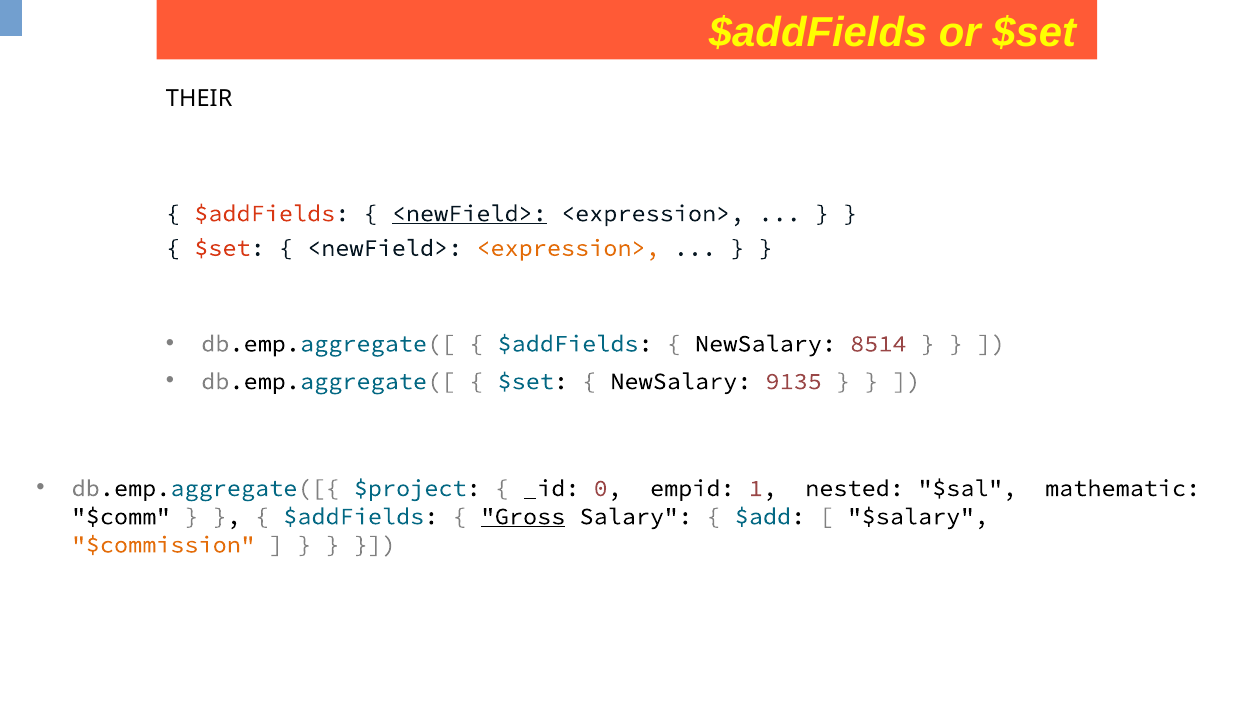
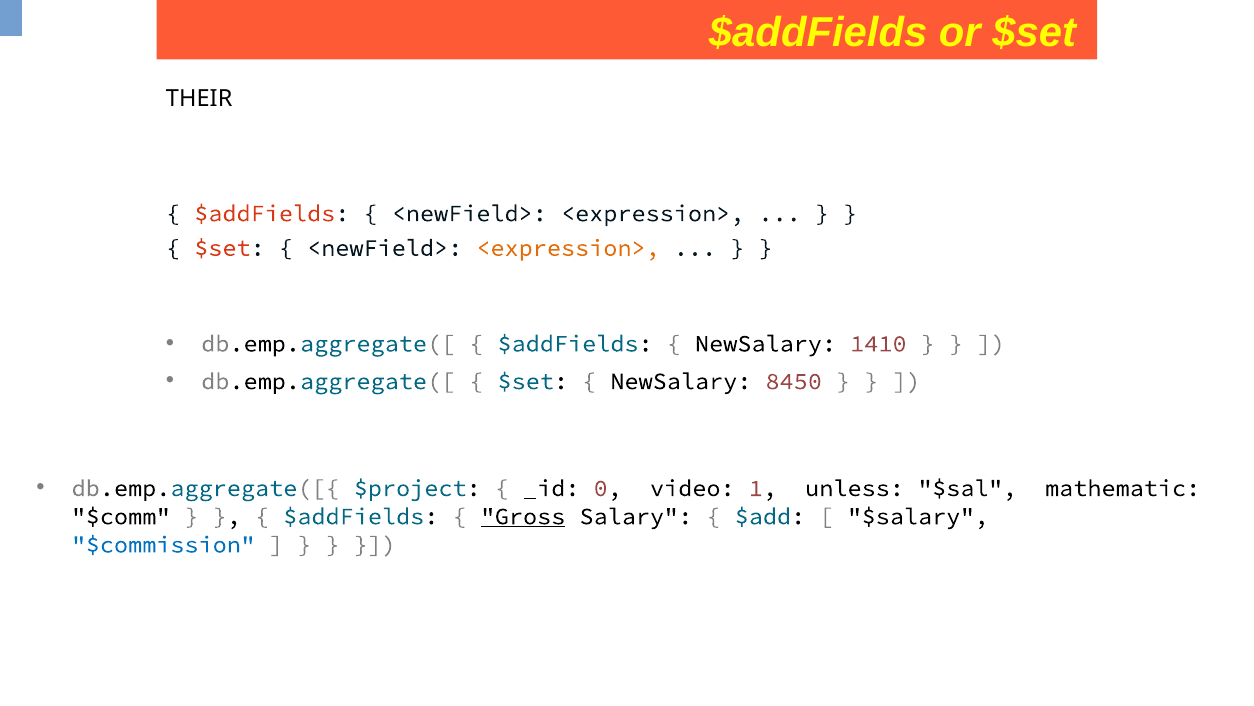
<newField> underline: present -> none (469, 213)
8514: 8514 -> 1410 (878, 343)
9135: 9135 -> 8450 (794, 381)
empid: empid -> video (692, 488)
nested: nested -> unless (855, 488)
$commission colour: orange -> blue (163, 544)
